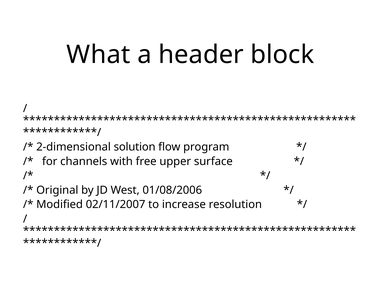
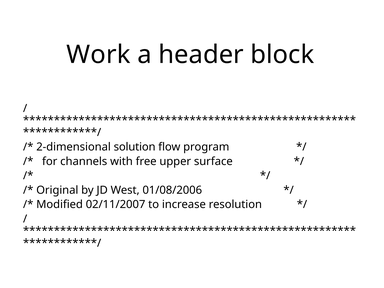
What: What -> Work (99, 55)
